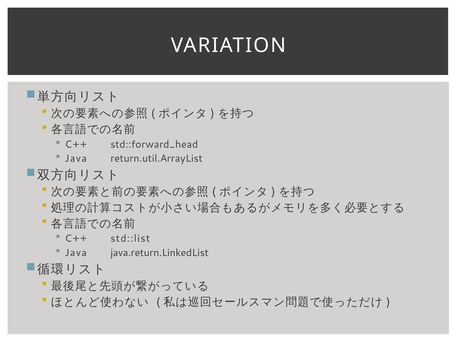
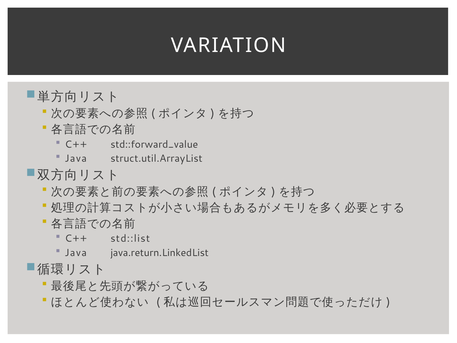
std::forward_head: std::forward_head -> std::forward_value (154, 144)
return.util.ArrayList: return.util.ArrayList -> struct.util.ArrayList (156, 158)
